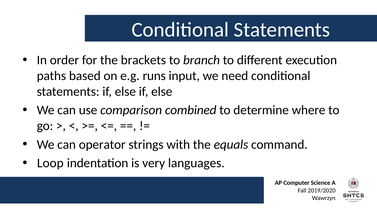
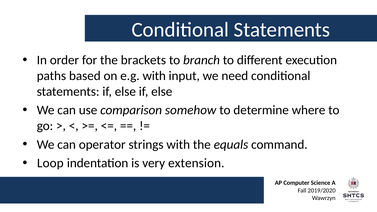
e.g runs: runs -> with (154, 76)
combined: combined -> somehow (191, 110)
languages: languages -> extension (196, 163)
